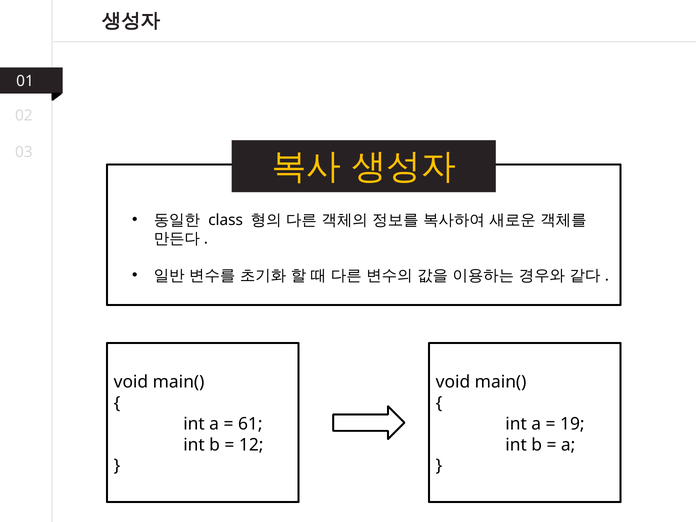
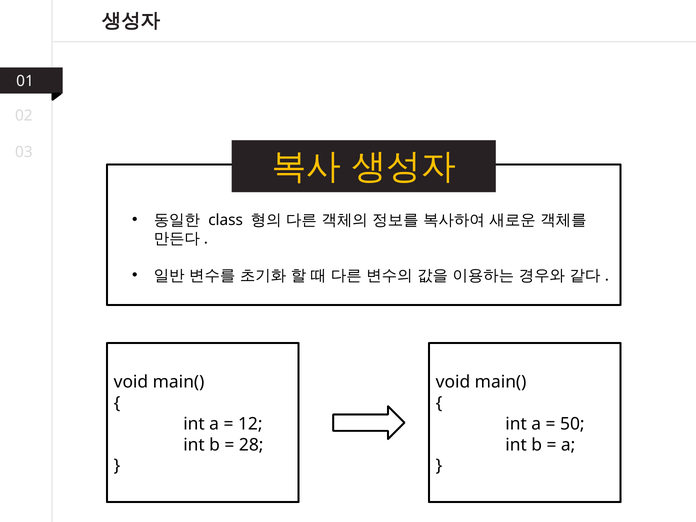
61: 61 -> 12 (250, 424)
19: 19 -> 50 (572, 424)
12: 12 -> 28 (251, 445)
